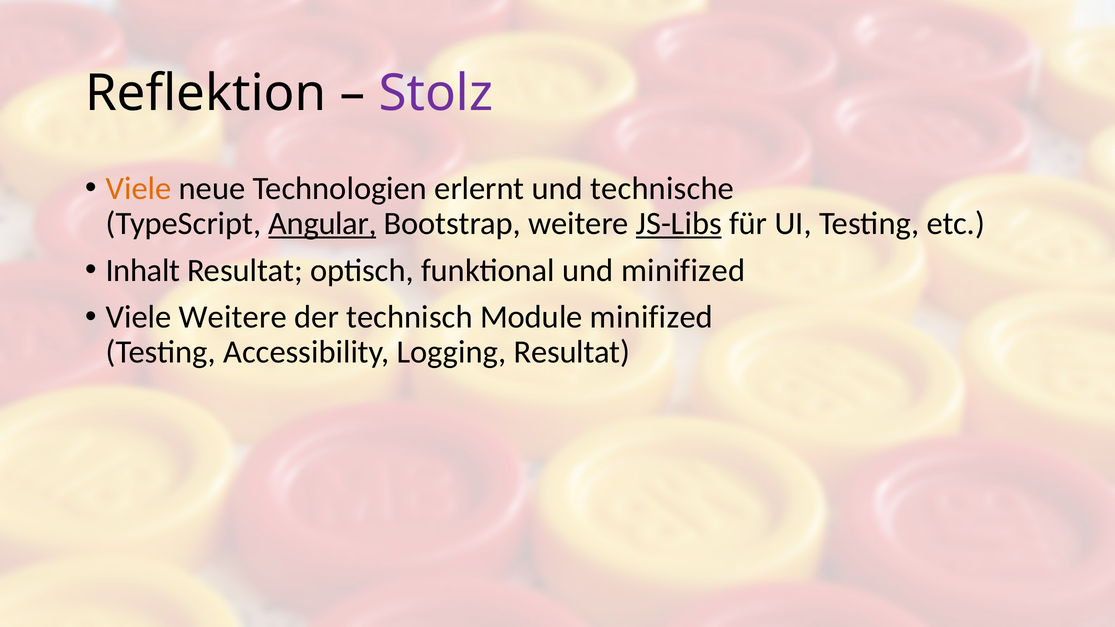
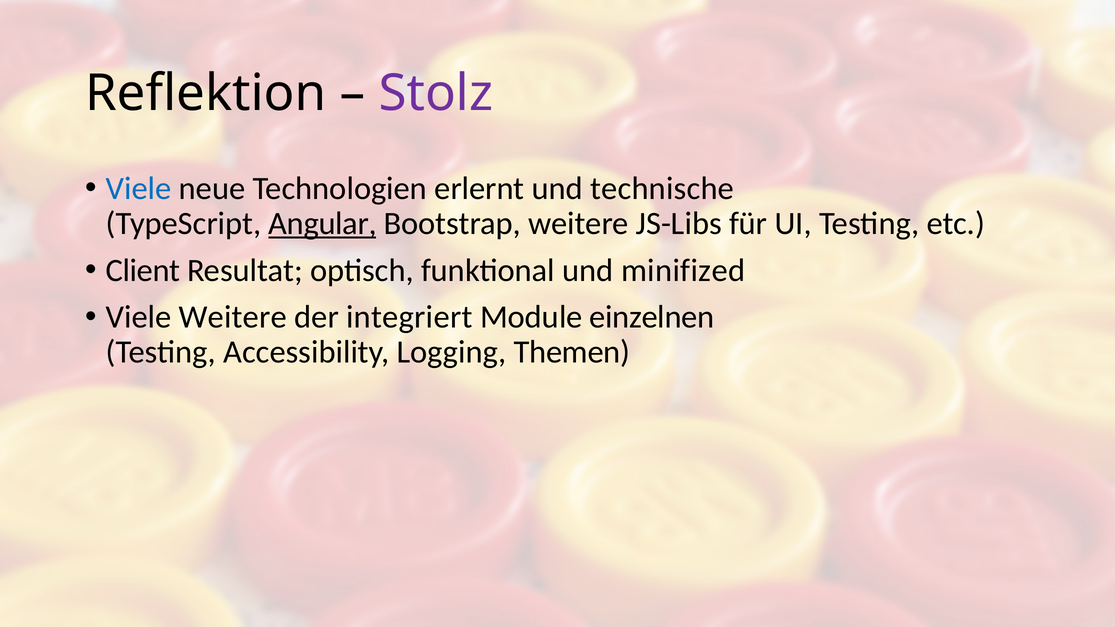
Viele colour: orange -> blue (139, 189)
JS-Libs underline: present -> none (679, 224)
Inhalt: Inhalt -> Client (143, 270)
technisch: technisch -> integriert (409, 317)
Module minifized: minifized -> einzelnen (652, 317)
Logging Resultat: Resultat -> Themen (572, 352)
